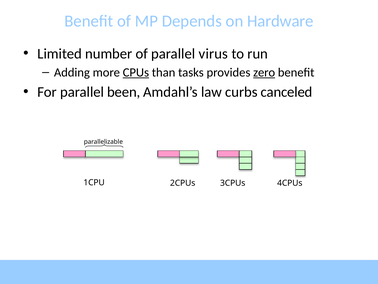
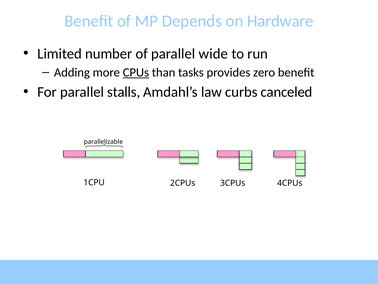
virus: virus -> wide (213, 54)
zero underline: present -> none (264, 72)
been: been -> stalls (124, 92)
